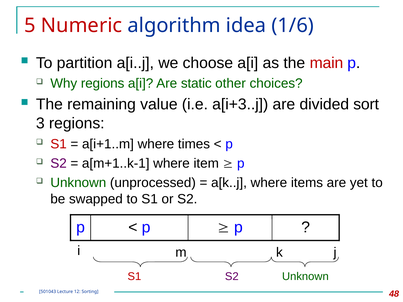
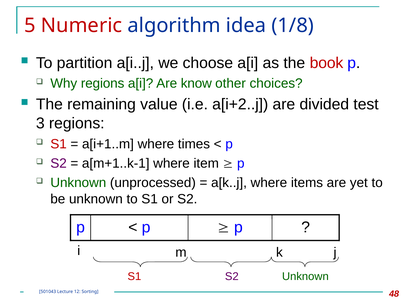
1/6: 1/6 -> 1/8 (293, 26)
main: main -> book (326, 63)
static: static -> know (196, 84)
a[i+3..j: a[i+3..j -> a[i+2..j (240, 105)
sort: sort -> test (366, 105)
be swapped: swapped -> unknown (96, 199)
